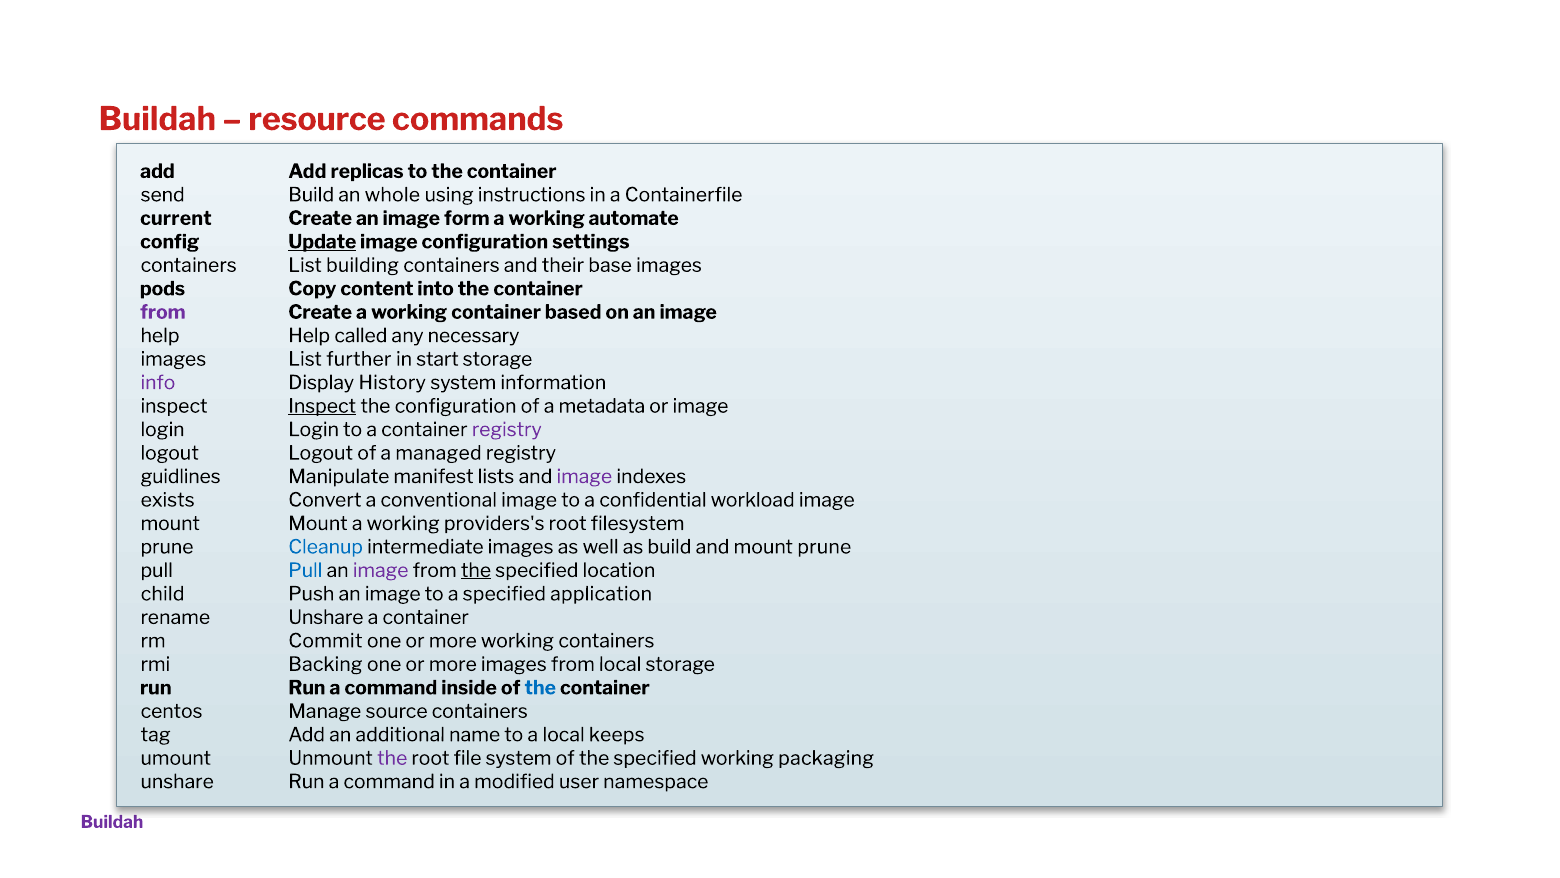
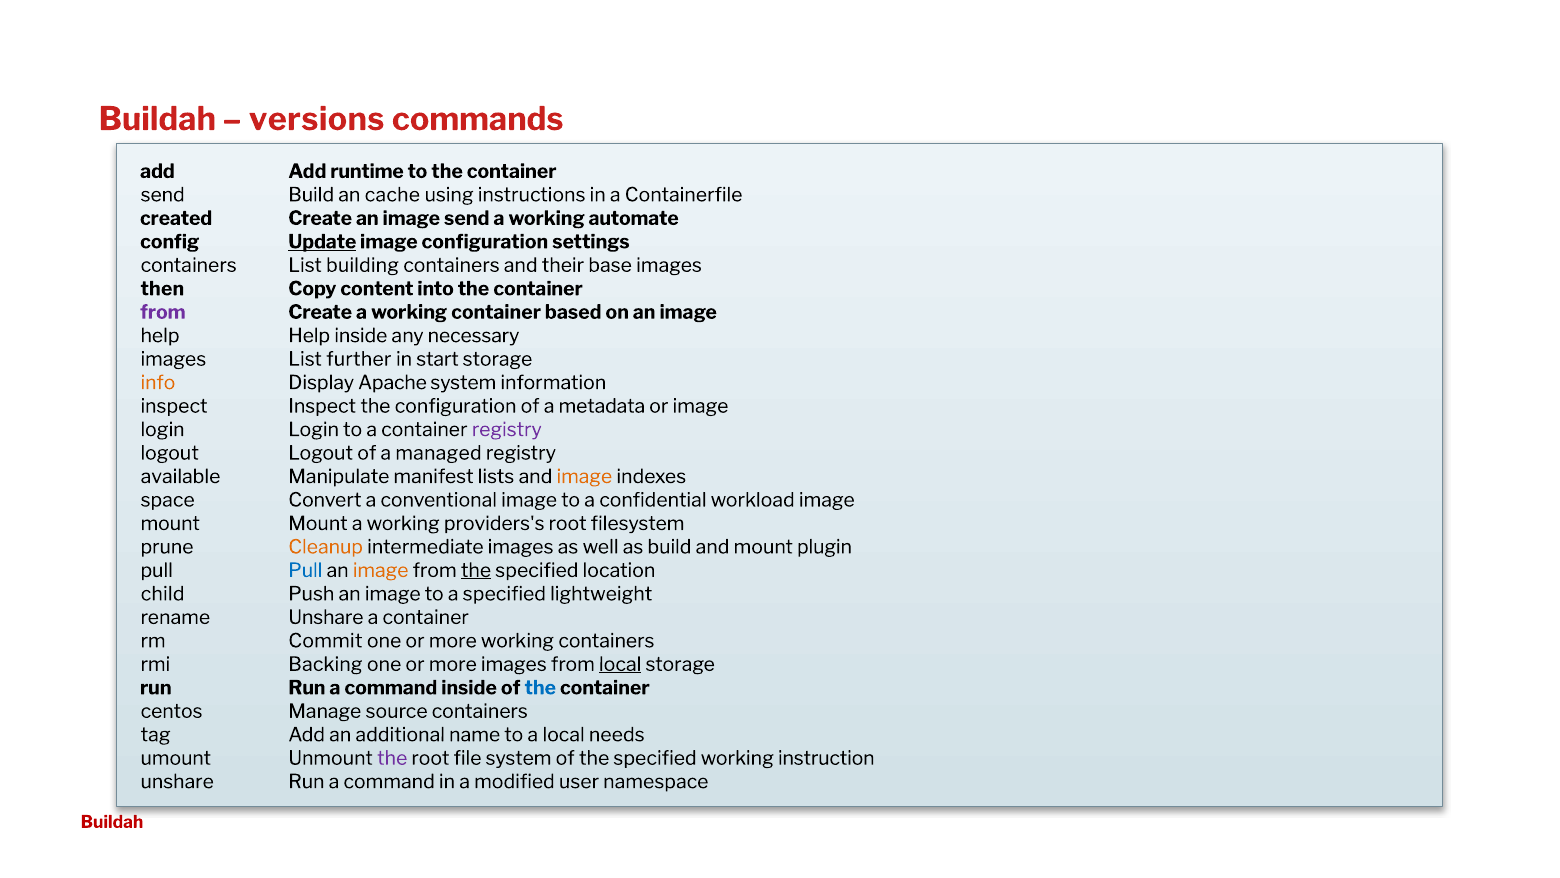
resource: resource -> versions (317, 119)
replicas: replicas -> runtime (367, 171)
whole: whole -> cache (392, 195)
current: current -> created (176, 218)
image form: form -> send (467, 218)
pods: pods -> then (162, 289)
Help called: called -> inside (361, 336)
info colour: purple -> orange (158, 383)
History: History -> Apache (392, 383)
Inspect underline: present -> none (322, 406)
guidlines: guidlines -> available (181, 476)
image colour: purple -> orange (584, 476)
exists: exists -> space (168, 500)
Cleanup colour: blue -> orange (326, 547)
mount prune: prune -> plugin (824, 547)
image colour: purple -> orange (381, 570)
application: application -> lightweight (601, 594)
local underline: none -> present (620, 664)
keeps: keeps -> needs (617, 734)
packaging: packaging -> instruction (826, 758)
Buildah colour: purple -> red (112, 822)
